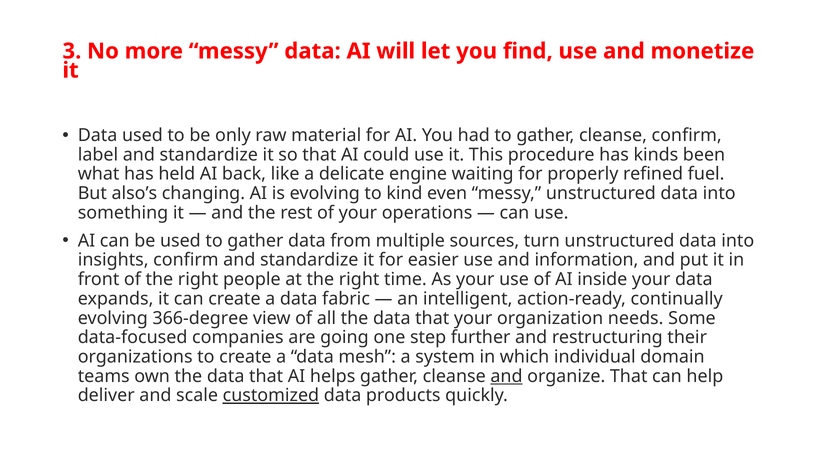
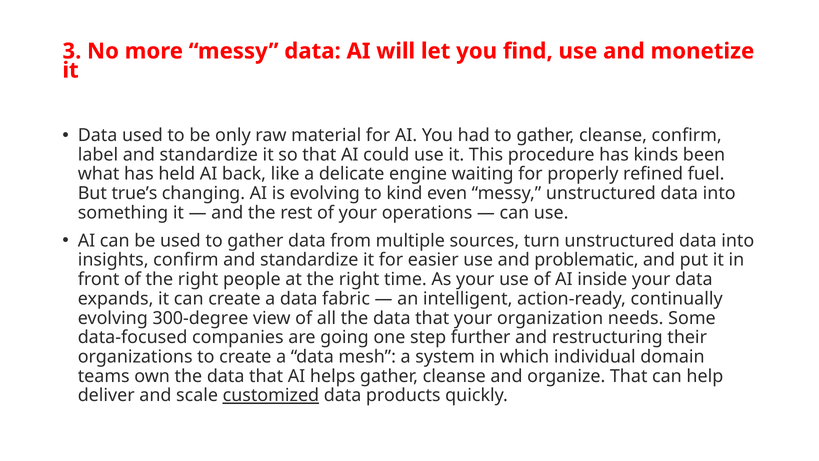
also’s: also’s -> true’s (134, 193)
information: information -> problematic (587, 260)
366-degree: 366-degree -> 300-degree (200, 318)
and underline: present -> none (506, 376)
